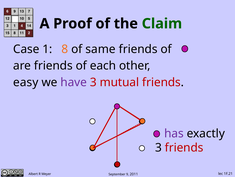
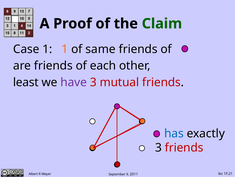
1 8: 8 -> 1 (65, 49)
easy: easy -> least (26, 82)
has colour: purple -> blue (174, 133)
